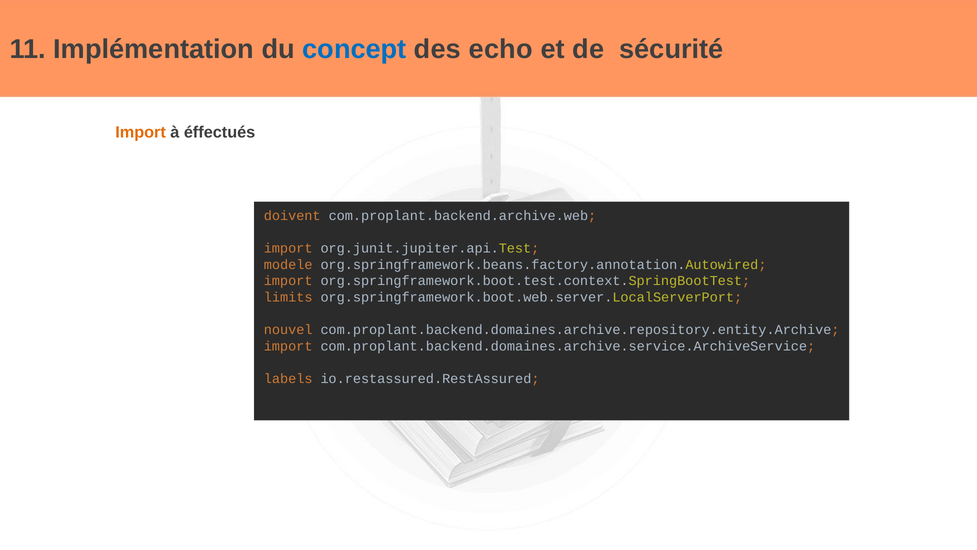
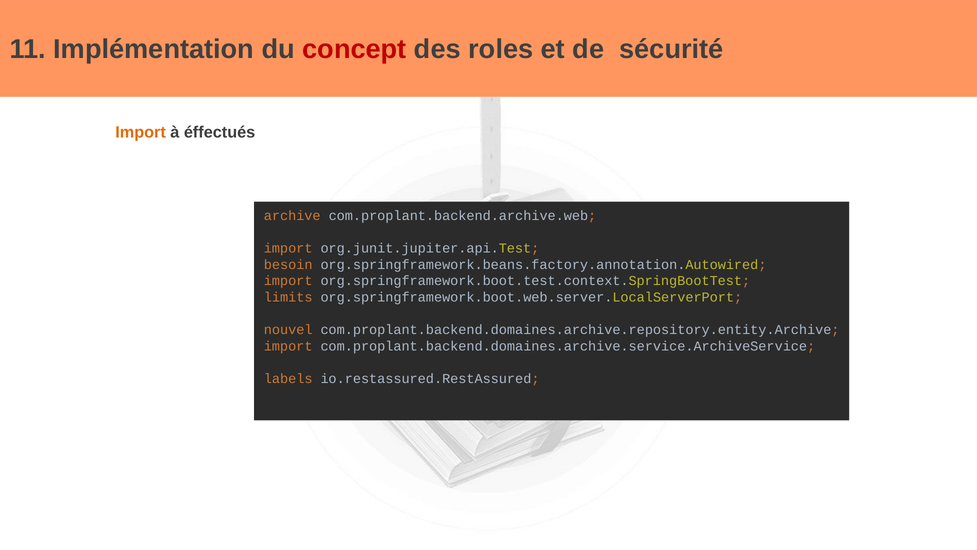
concept colour: blue -> red (354, 49)
echo: echo -> roles (501, 49)
doivent: doivent -> archive (292, 215)
modele: modele -> besoin (288, 264)
